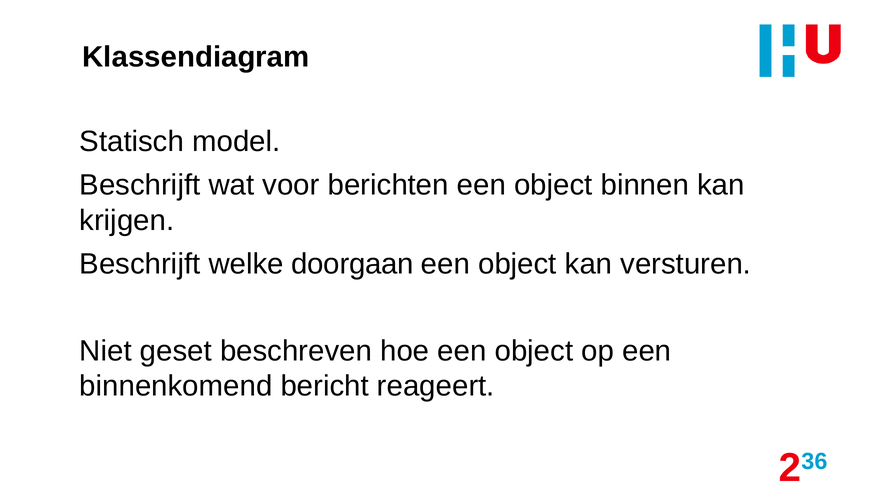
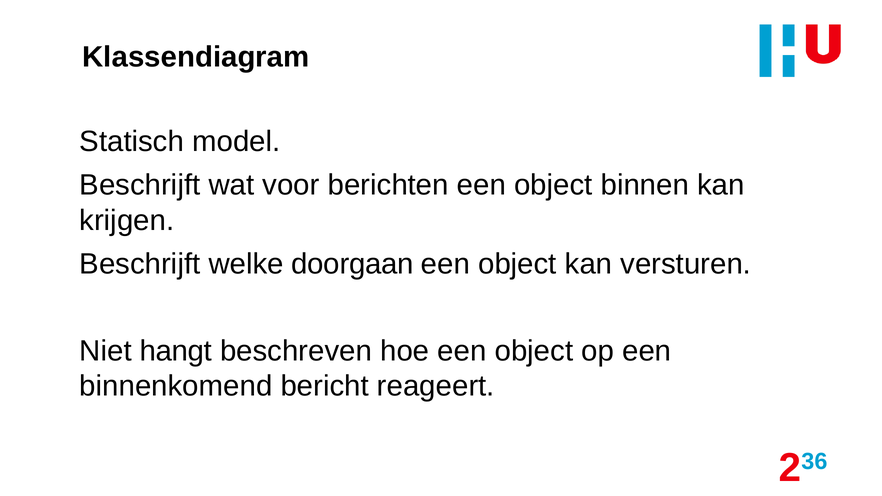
geset: geset -> hangt (176, 351)
